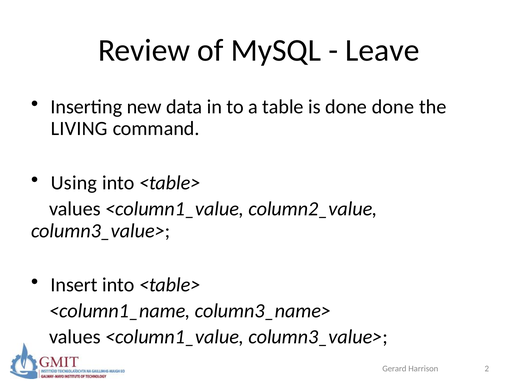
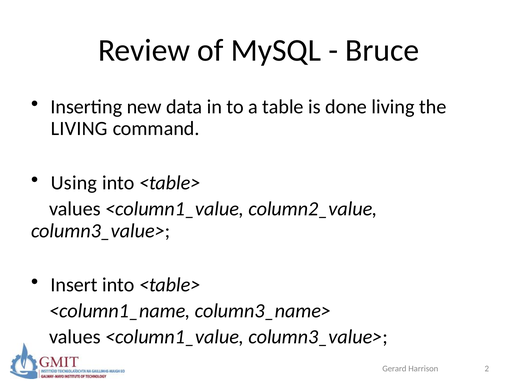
Leave: Leave -> Bruce (382, 50)
done done: done -> living (393, 107)
